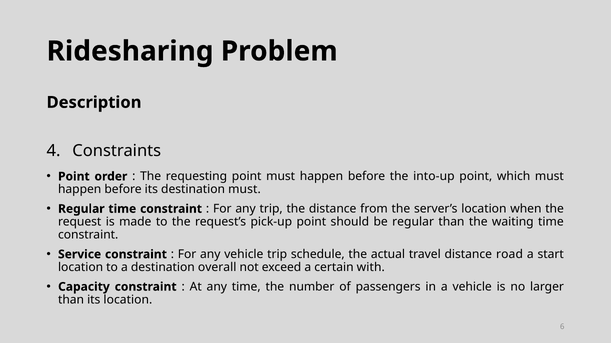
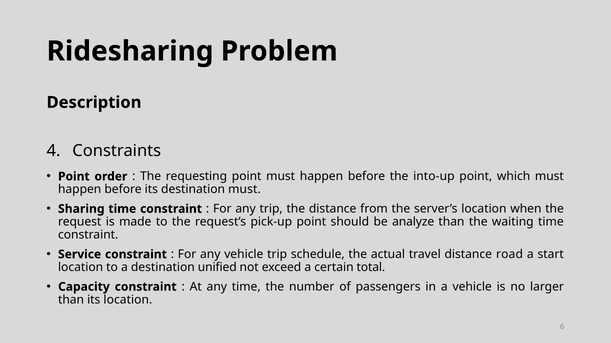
Regular: Regular -> Sharing (81, 209)
be regular: regular -> analyze (413, 222)
overall: overall -> unified (217, 268)
with: with -> total (371, 268)
